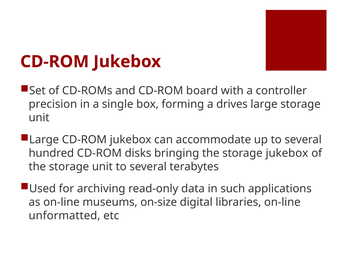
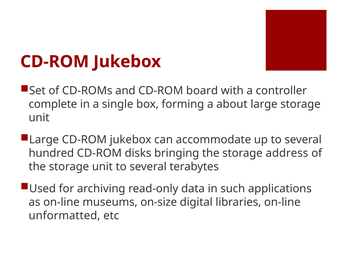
precision: precision -> complete (53, 104)
drives: drives -> about (232, 104)
storage jukebox: jukebox -> address (287, 153)
